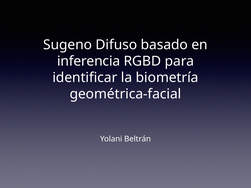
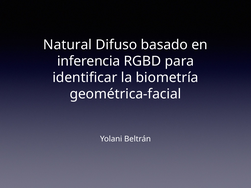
Sugeno: Sugeno -> Natural (68, 45)
